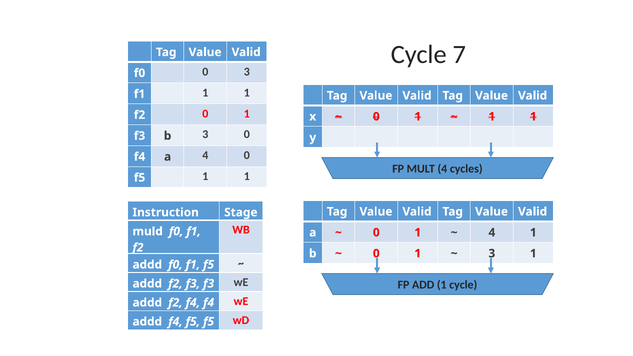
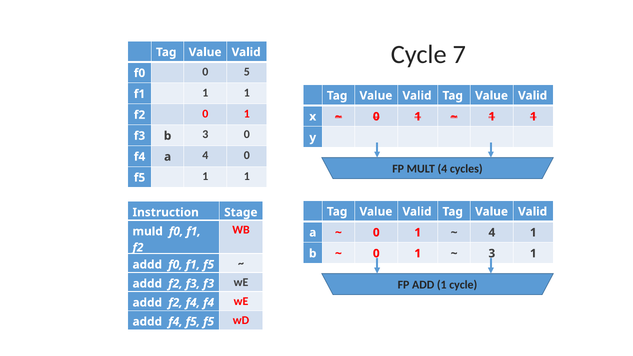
0 3: 3 -> 5 (247, 72)
